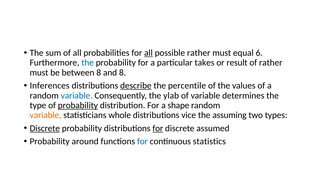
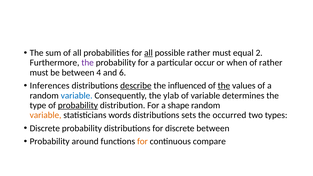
6: 6 -> 2 (259, 53)
the colour: blue -> purple (88, 63)
takes: takes -> occur (205, 63)
result: result -> when (237, 63)
between 8: 8 -> 4 (99, 73)
and 8: 8 -> 6 (123, 73)
percentile: percentile -> influenced (187, 86)
the underline: none -> present (224, 86)
whole: whole -> words (120, 115)
vice: vice -> sets (189, 115)
assuming: assuming -> occurred (229, 115)
Discrete underline: present -> none (45, 128)
for underline: present -> none (158, 128)
discrete assumed: assumed -> between (213, 128)
for colour: blue -> orange (142, 141)
statistics: statistics -> compare (209, 141)
